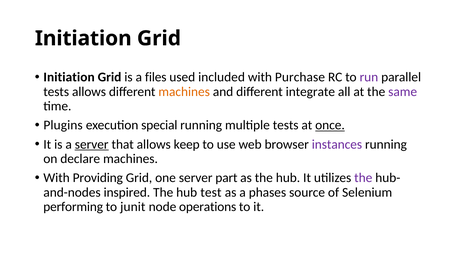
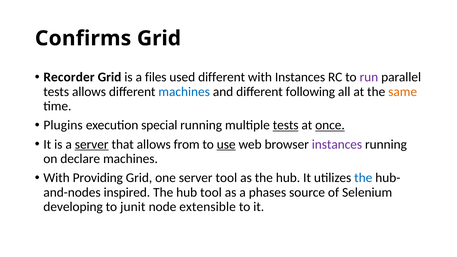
Initiation: Initiation -> Confirms (83, 38)
Initiation: Initiation -> Recorder (69, 77)
used included: included -> different (222, 77)
with Purchase: Purchase -> Instances (300, 77)
machines colour: orange -> blue (184, 92)
integrate: integrate -> following (310, 92)
same colour: purple -> orange (403, 92)
tests underline: none -> present (286, 125)
keep: keep -> from (187, 144)
use underline: none -> present (226, 144)
server part: part -> tool (226, 178)
the colour: purple -> blue (363, 178)
hub test: test -> tool (211, 192)
performing: performing -> developing (73, 207)
operations: operations -> extensible (208, 207)
